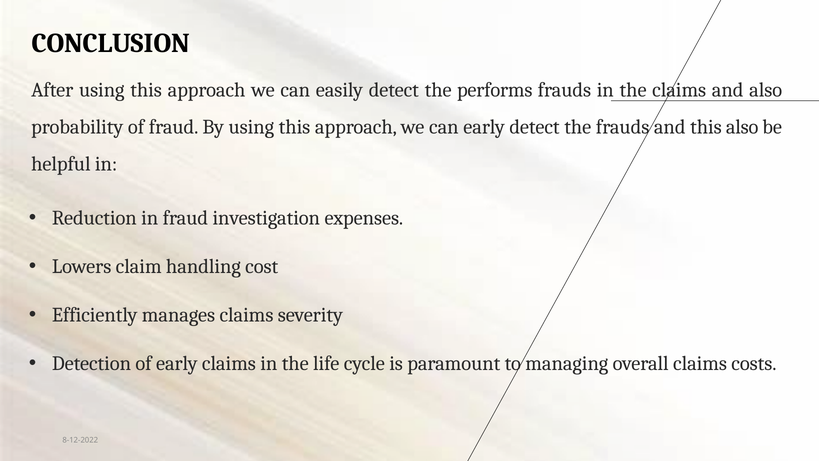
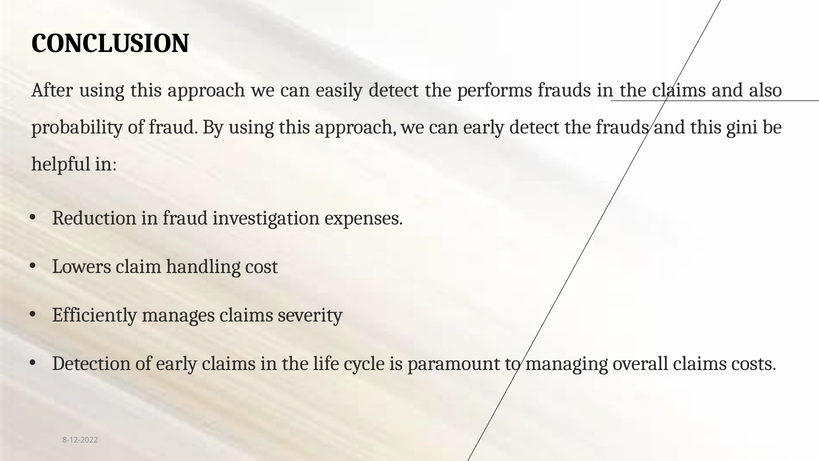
this also: also -> gini (742, 127)
